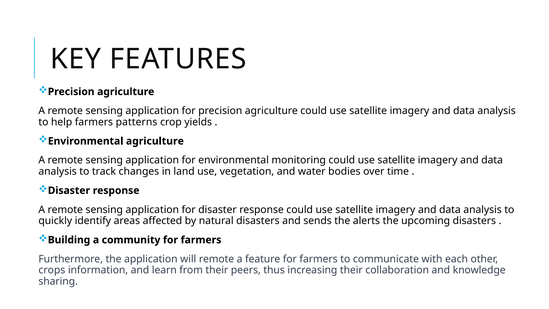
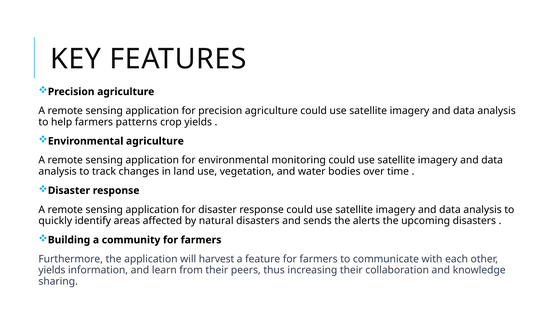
will remote: remote -> harvest (217, 259)
crops: crops -> yields (52, 270)
